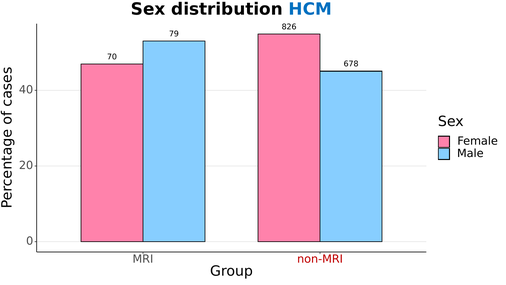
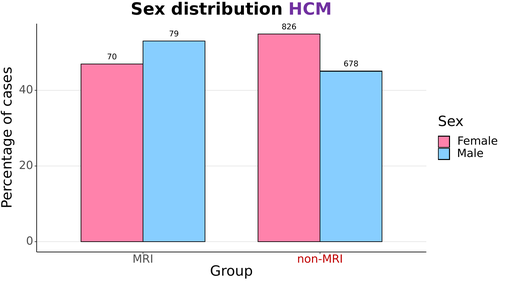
HCM colour: blue -> purple (310, 9)
